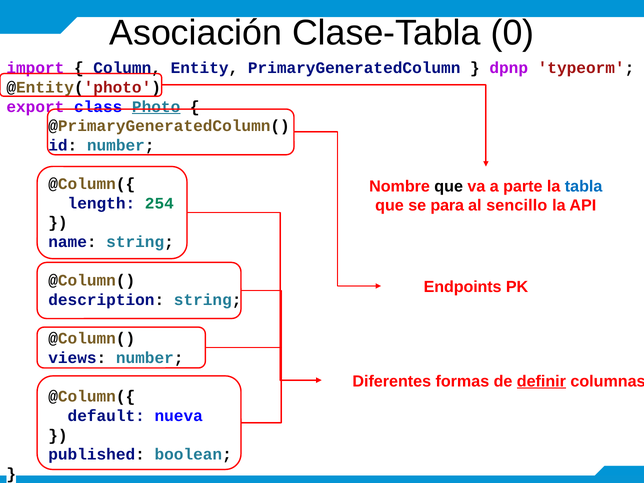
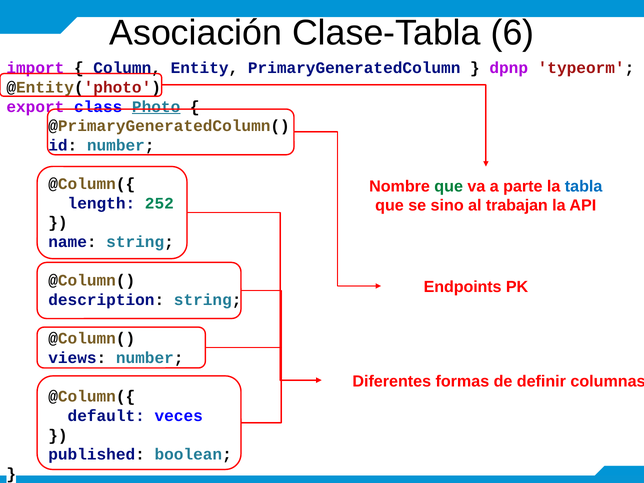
0: 0 -> 6 (513, 33)
que colour: black -> green (449, 186)
254: 254 -> 252 (159, 203)
para: para -> sino (447, 206)
sencillo: sencillo -> trabajan (517, 206)
definir underline: present -> none (541, 381)
nueva: nueva -> veces (179, 416)
